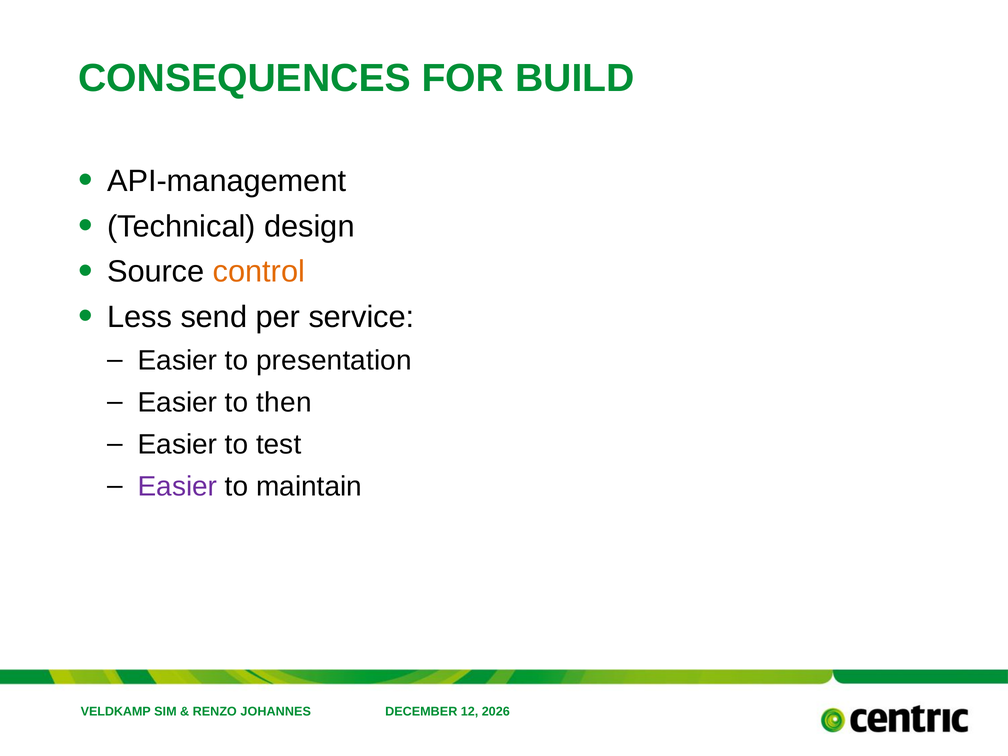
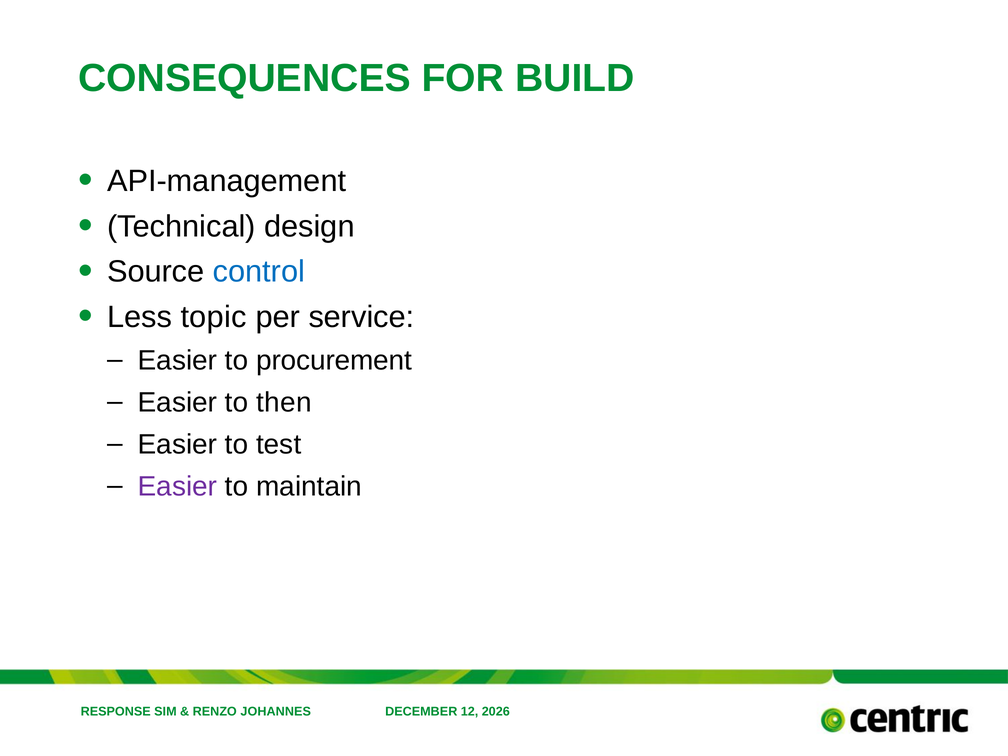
control colour: orange -> blue (259, 272)
send: send -> topic (214, 317)
presentation: presentation -> procurement (334, 361)
VELDKAMP: VELDKAMP -> RESPONSE (116, 711)
